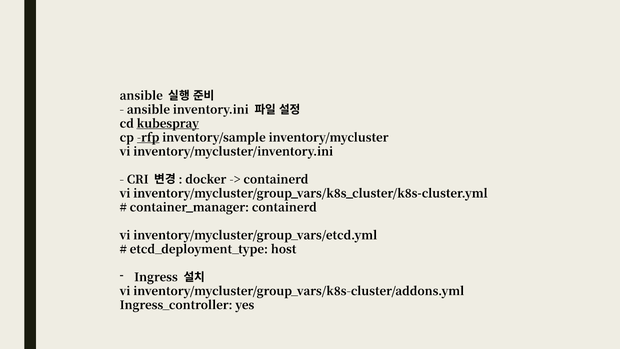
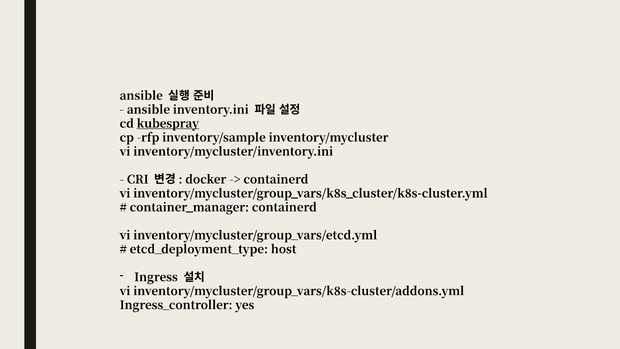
rfp underline: present -> none (148, 138)
